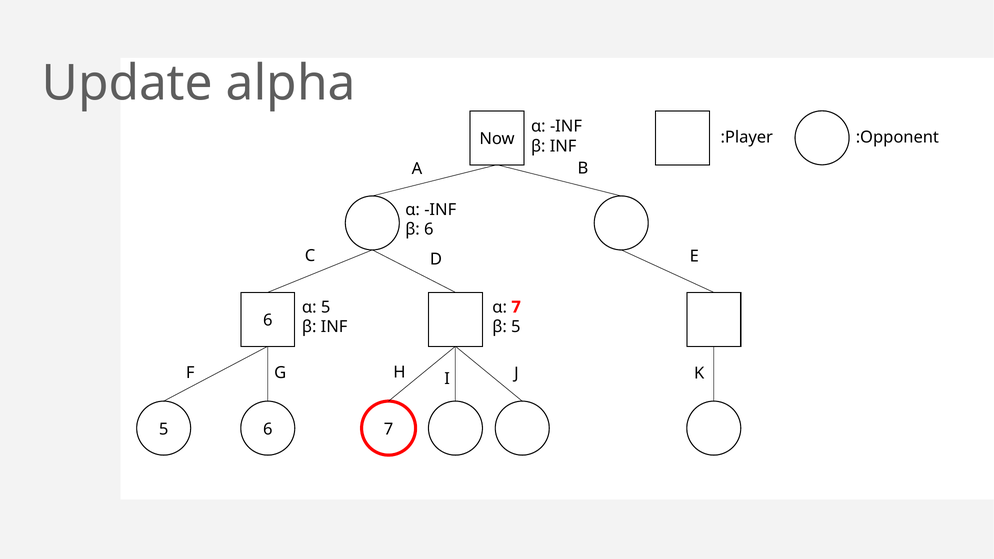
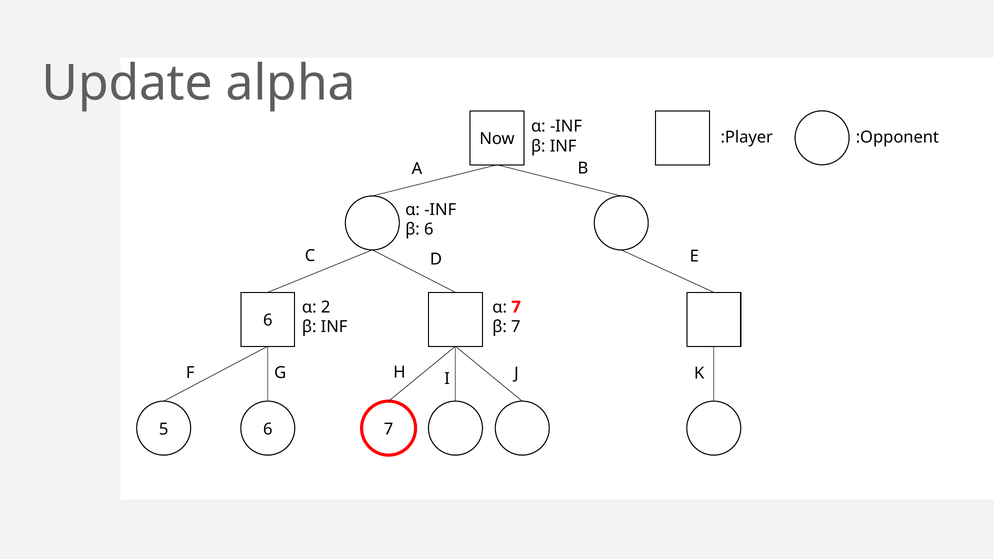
α 5: 5 -> 2 (326, 307)
β 5: 5 -> 7 (516, 327)
